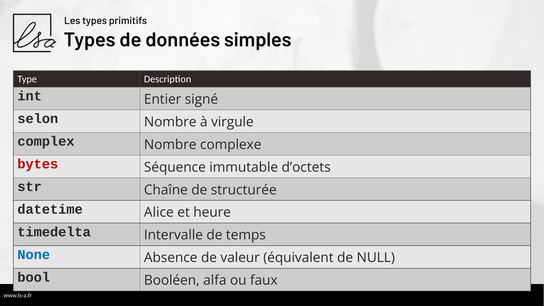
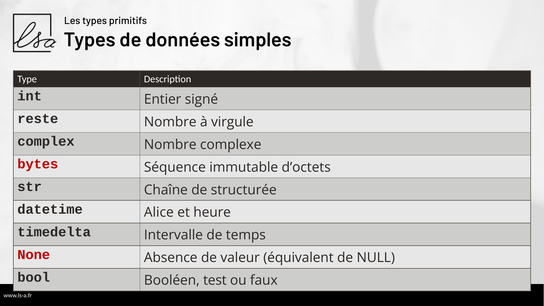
selon: selon -> reste (38, 119)
None colour: blue -> red (34, 255)
alfa: alfa -> test (215, 280)
